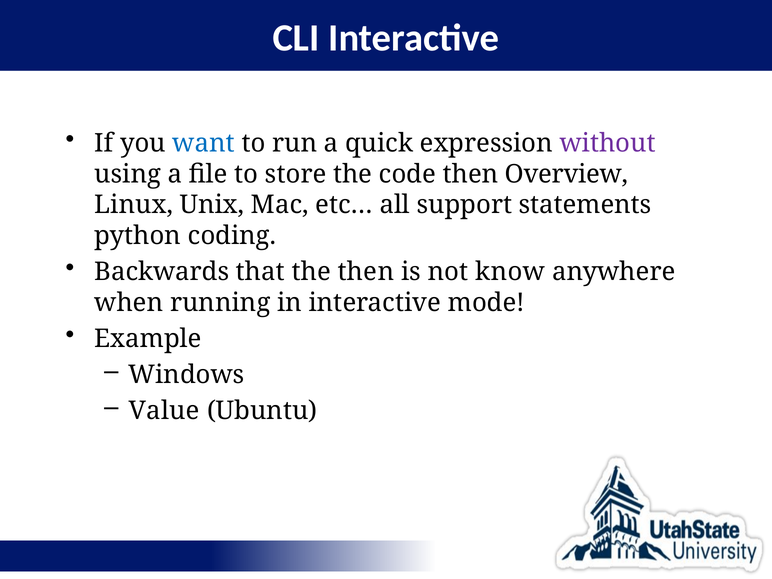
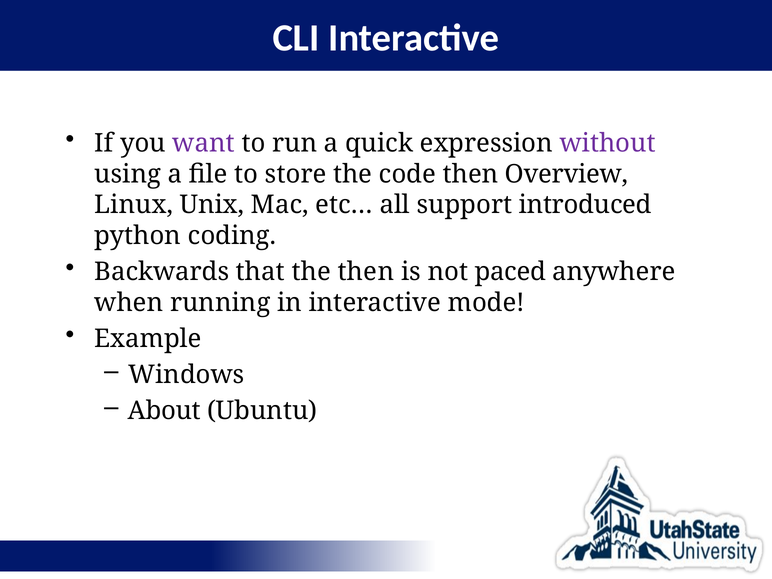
want colour: blue -> purple (204, 143)
statements: statements -> introduced (585, 205)
know: know -> paced (510, 272)
Value: Value -> About (164, 411)
